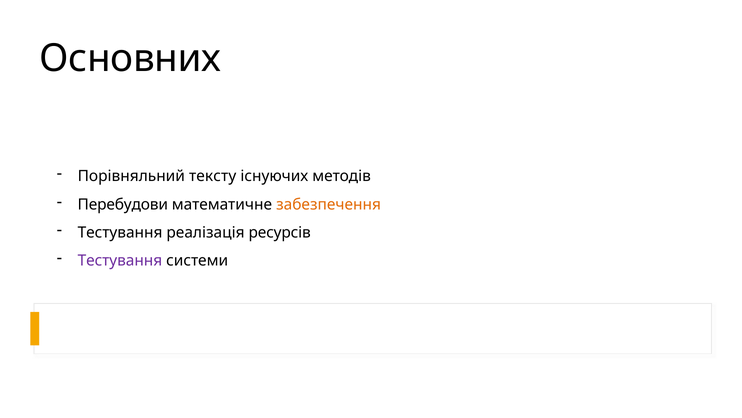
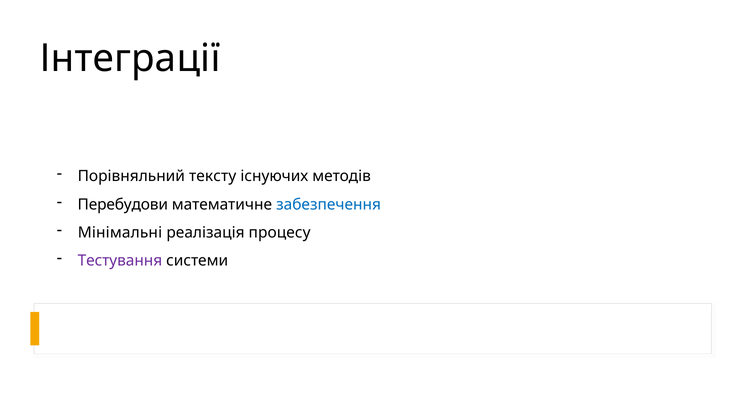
Основних: Основних -> Інтеграції (130, 58)
забезпечення colour: orange -> blue (329, 204)
Тестування: Тестування -> Мінімальні (120, 232)
ресурсів: ресурсів -> процесу (280, 232)
